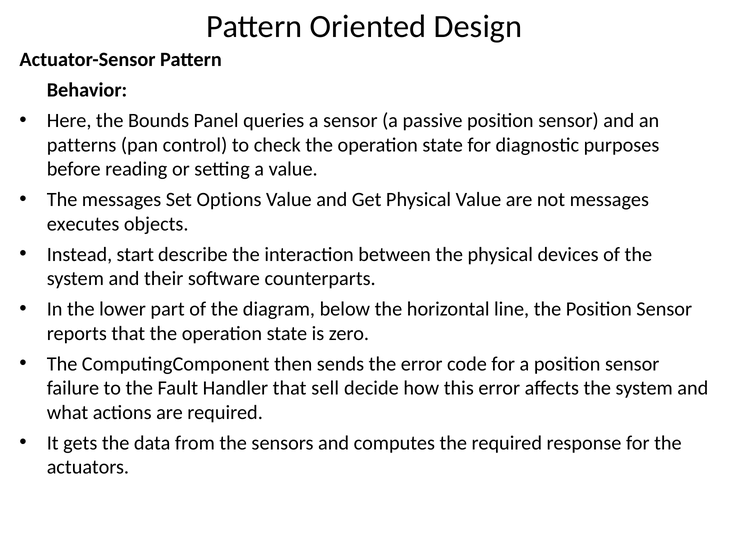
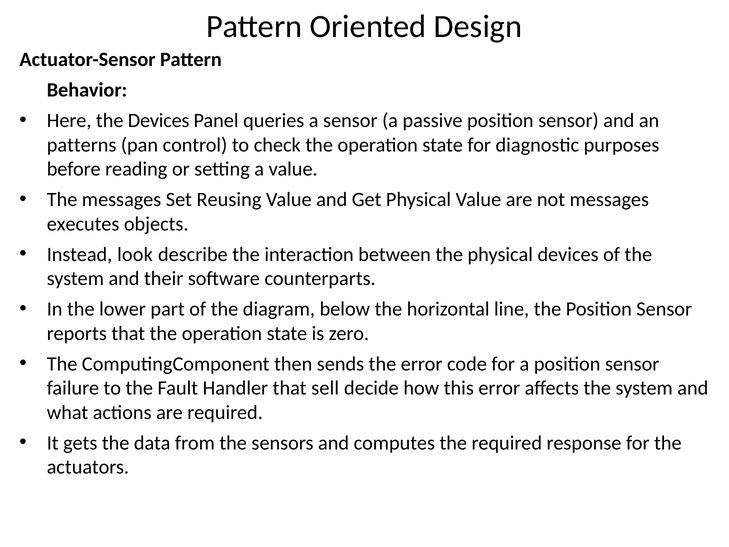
the Bounds: Bounds -> Devices (159, 121)
Options: Options -> Reusing (229, 200)
start: start -> look (135, 254)
